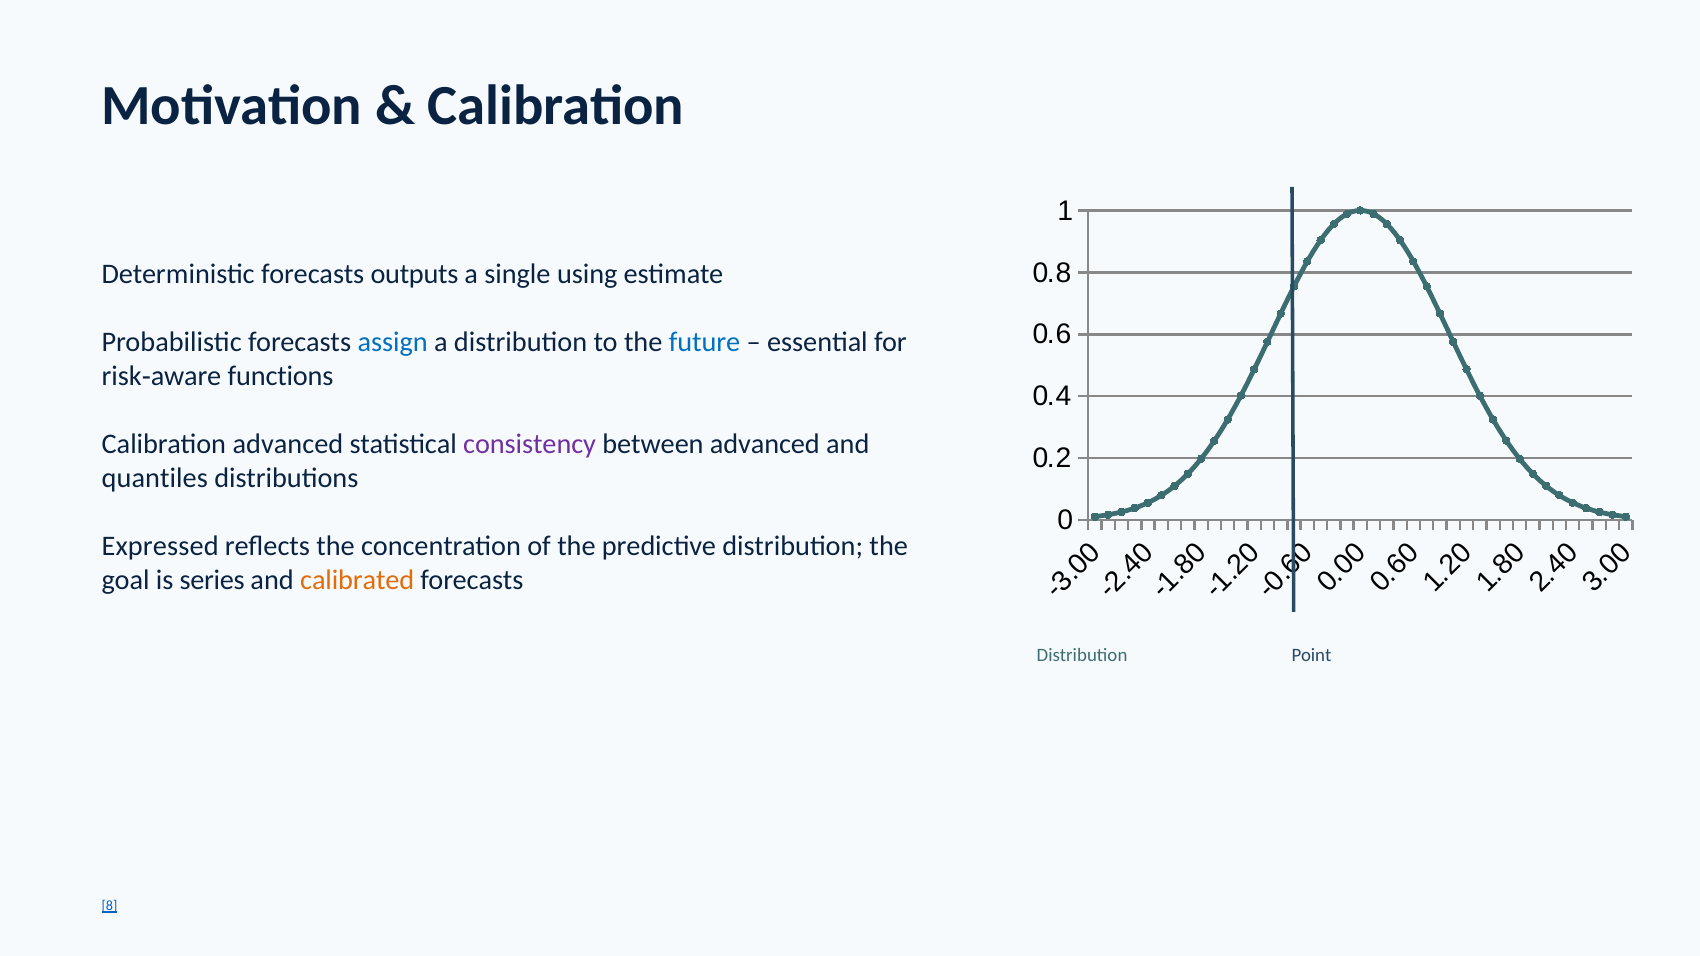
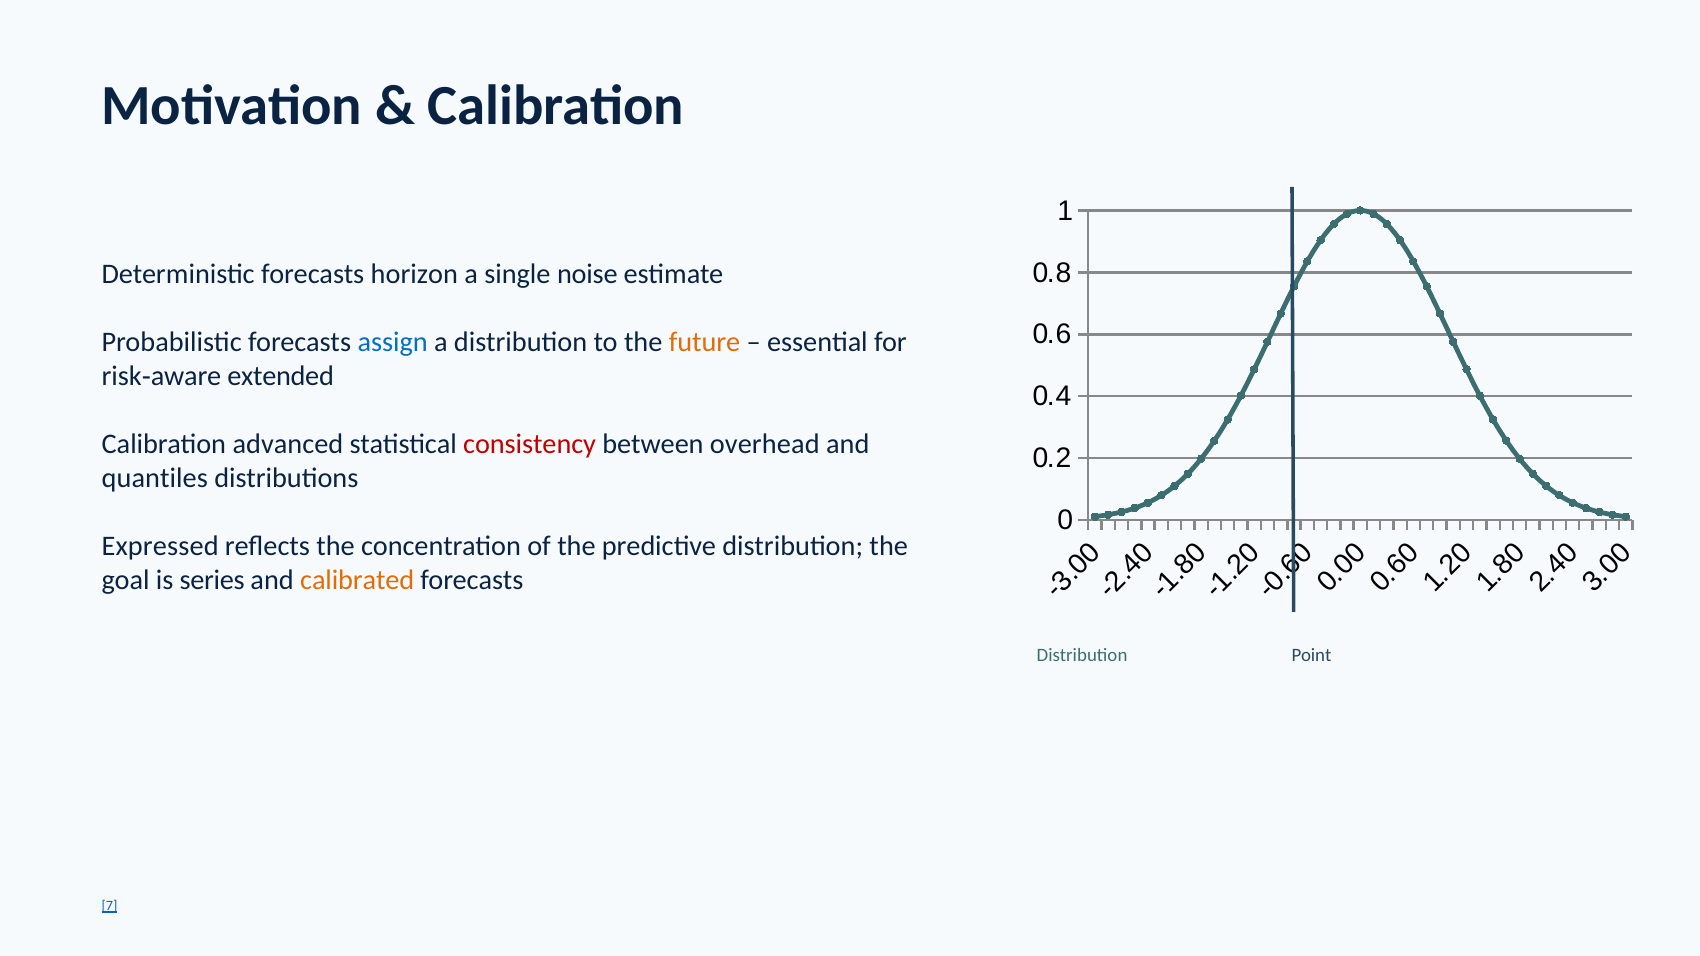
outputs: outputs -> horizon (414, 274)
using: using -> noise (587, 274)
future colour: blue -> orange (705, 342)
functions: functions -> extended (281, 376)
consistency colour: purple -> red (530, 444)
between advanced: advanced -> overhead (765, 444)
8: 8 -> 7 (110, 906)
